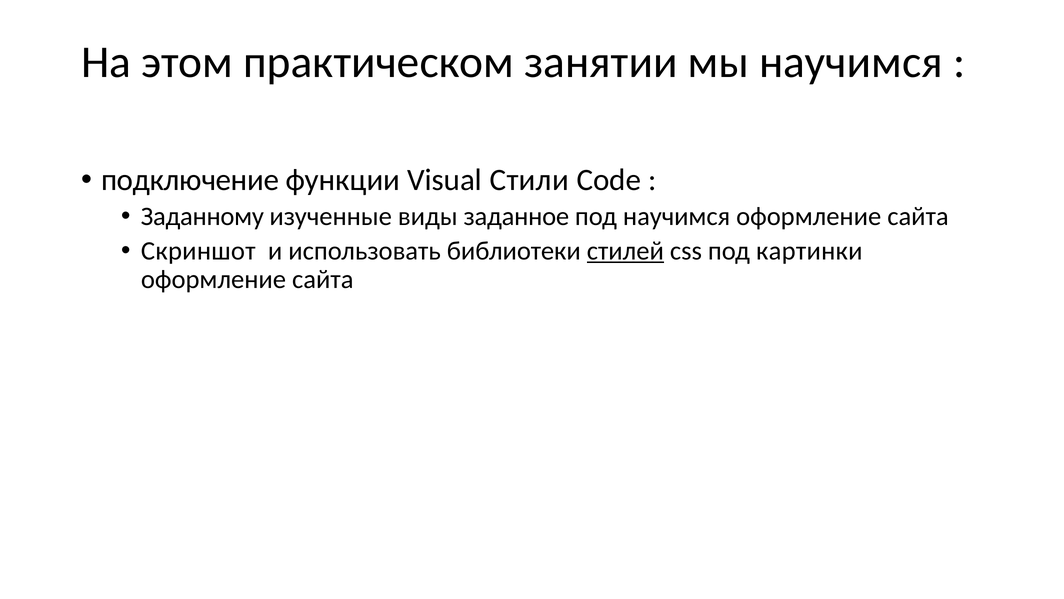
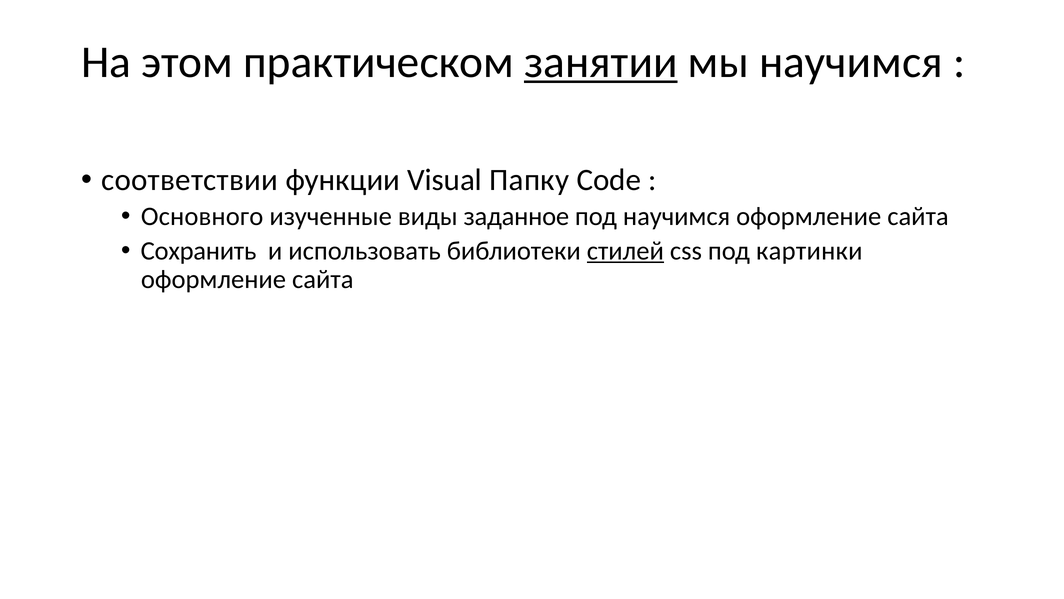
занятии underline: none -> present (601, 62)
подключение: подключение -> соответствии (190, 180)
Стили: Стили -> Папку (529, 180)
Заданному: Заданному -> Основного (202, 217)
Скриншот: Скриншот -> Сохранить (199, 251)
